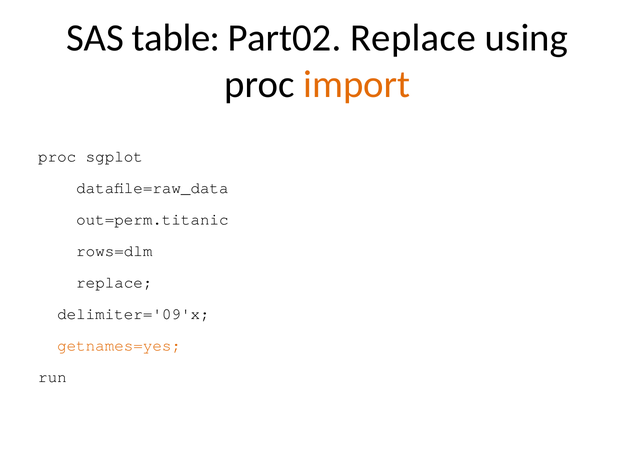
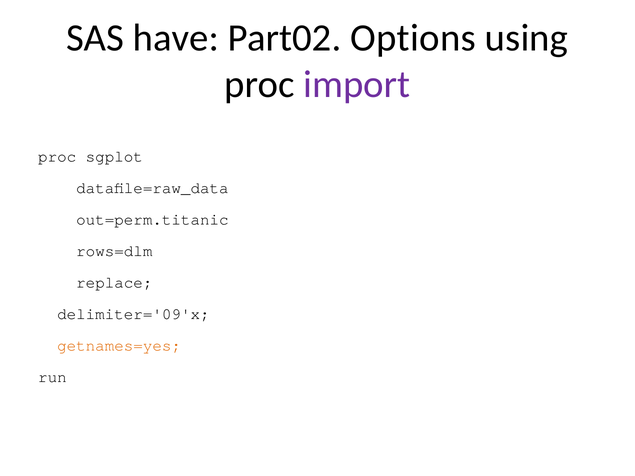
table: table -> have (176, 38)
Part02 Replace: Replace -> Options (413, 38)
import colour: orange -> purple (357, 85)
